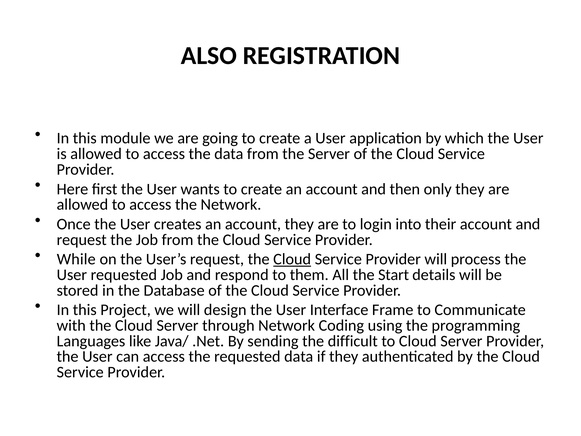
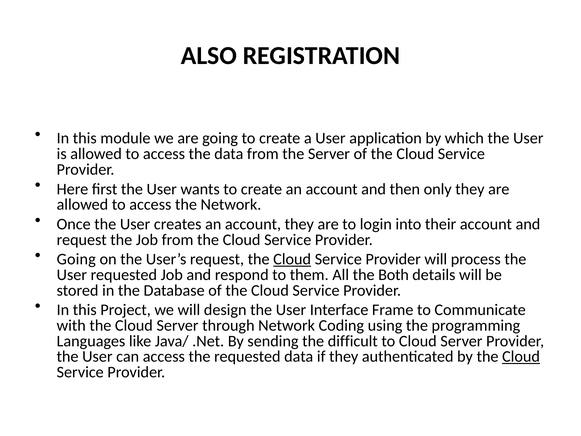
While: While -> Going (76, 259)
Start: Start -> Both (394, 275)
Cloud underline: none -> present (521, 356)
